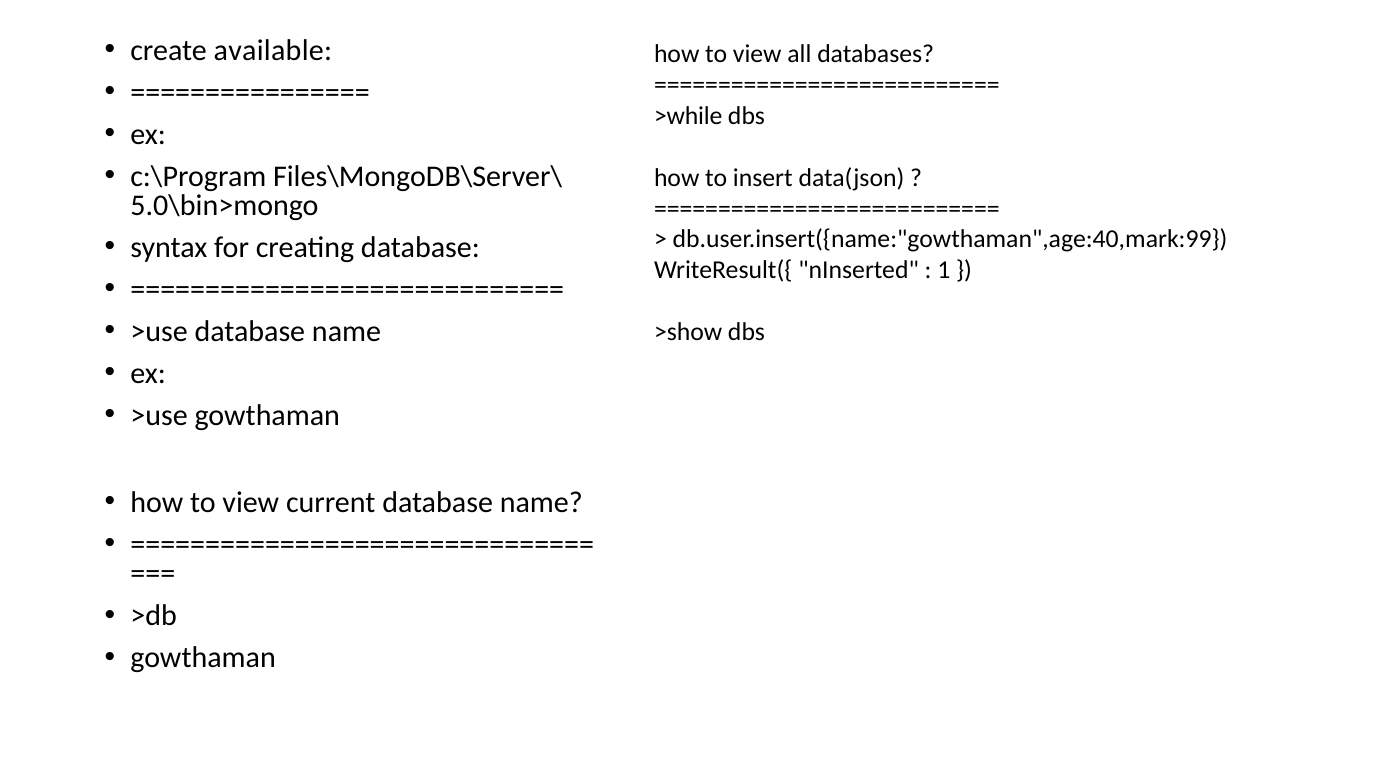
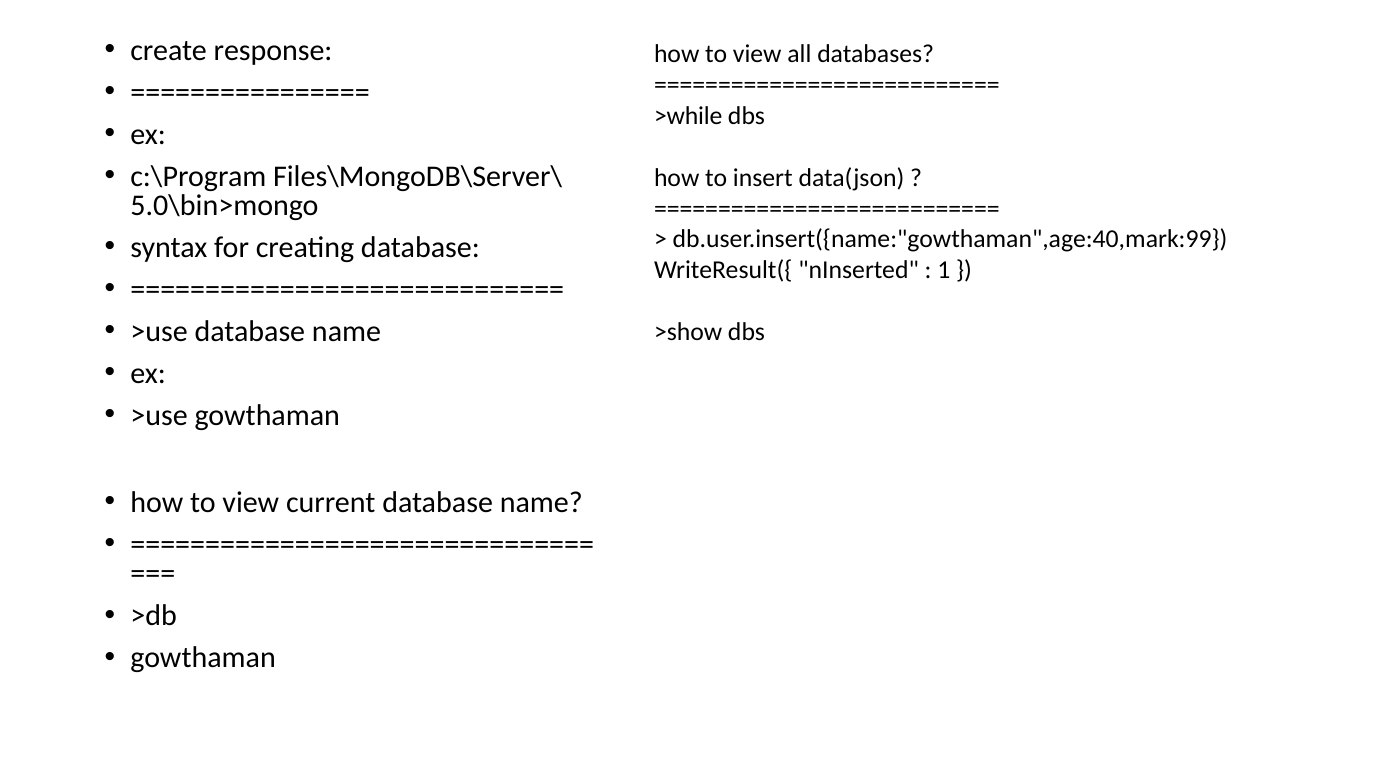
available: available -> response (273, 50)
